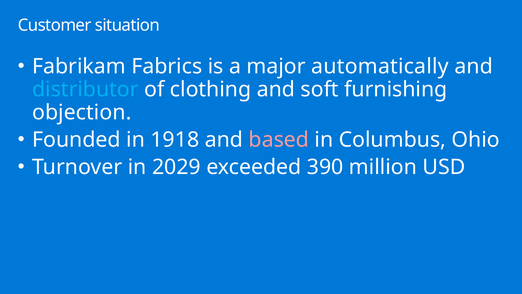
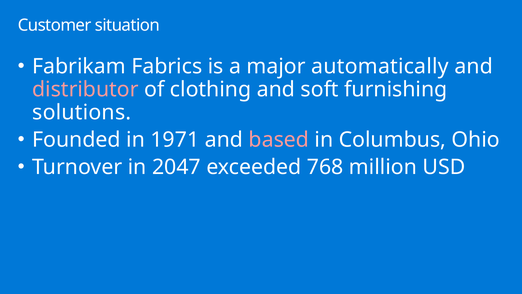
distributor colour: light blue -> pink (85, 89)
objection: objection -> solutions (82, 112)
1918: 1918 -> 1971 (175, 140)
2029: 2029 -> 2047 (176, 167)
390: 390 -> 768 (325, 167)
